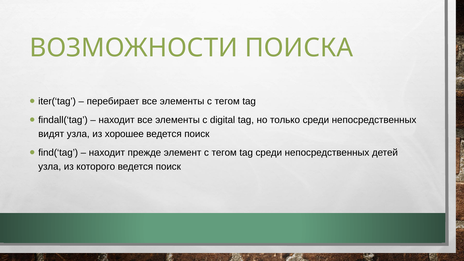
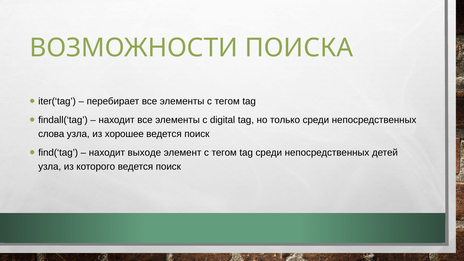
видят: видят -> слова (51, 134)
прежде: прежде -> выходе (144, 153)
